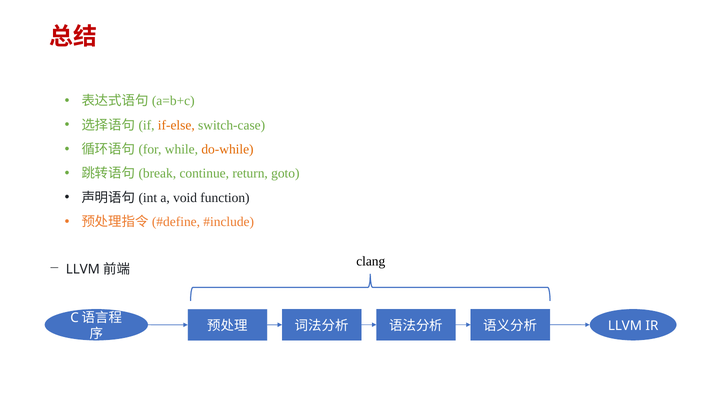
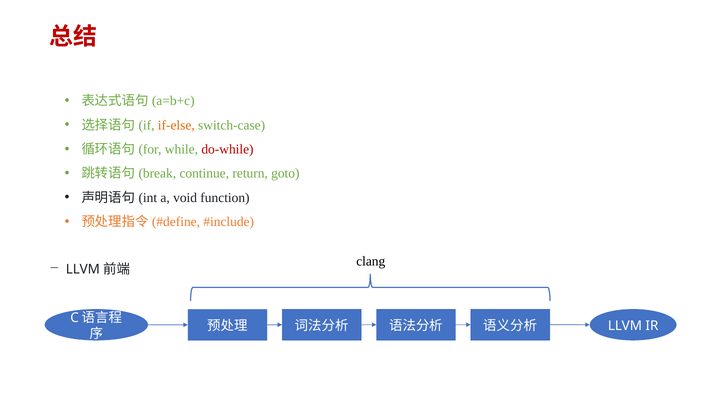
do-while colour: orange -> red (227, 149)
